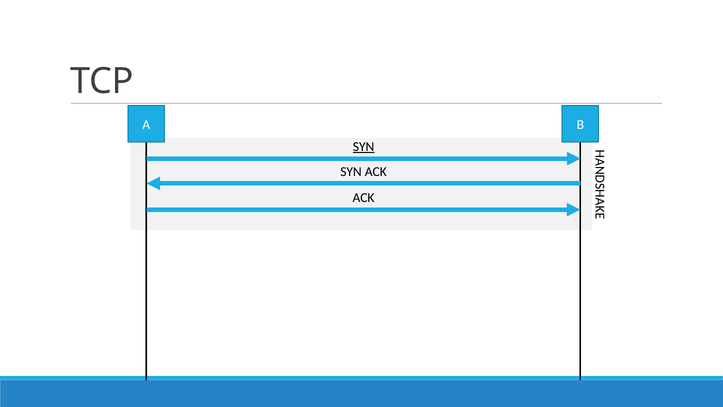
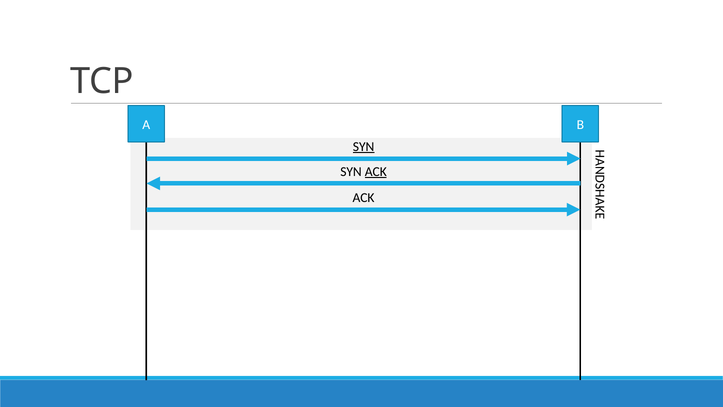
ACK underline: none -> present (376, 171)
